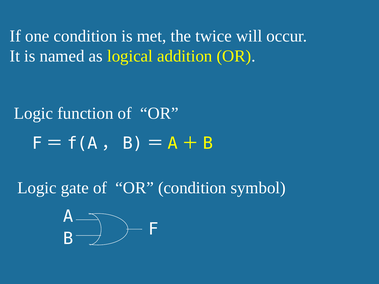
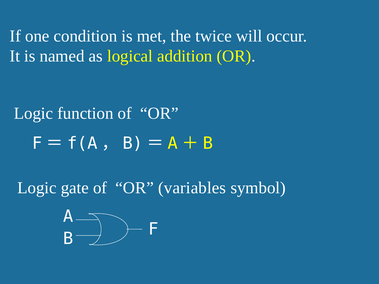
OR condition: condition -> variables (192, 188)
